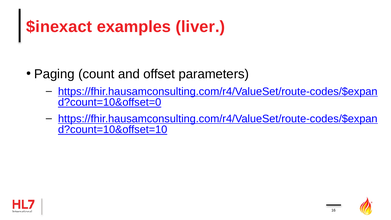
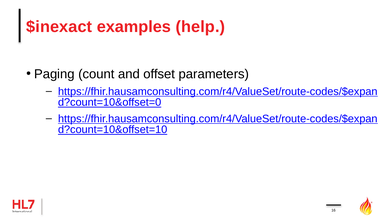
liver: liver -> help (200, 27)
